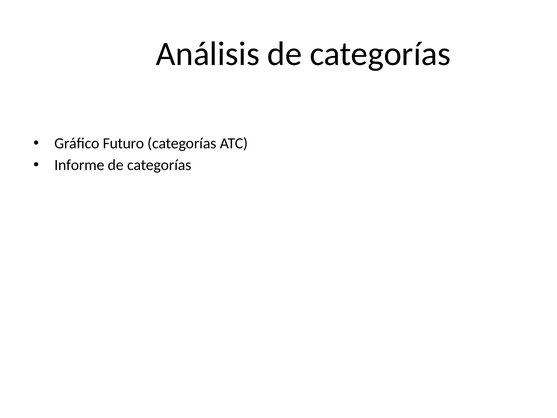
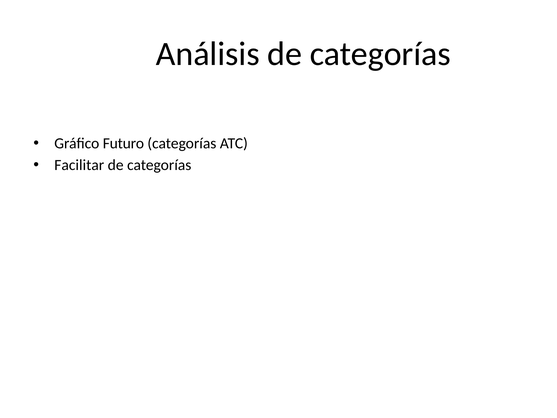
Informe: Informe -> Facilitar (79, 165)
